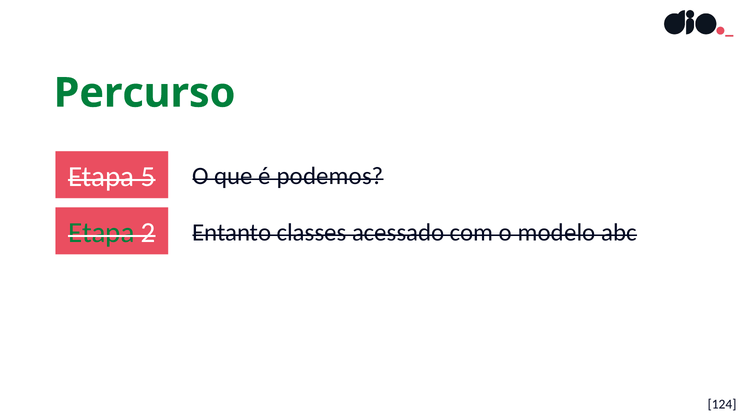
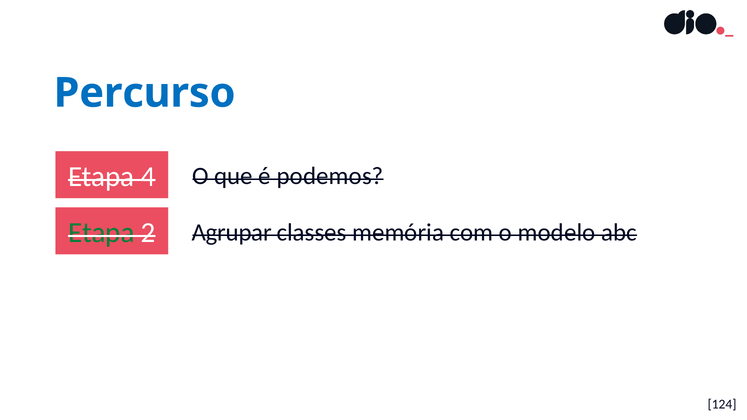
Percurso colour: green -> blue (145, 93)
5: 5 -> 4 (148, 177)
Entanto: Entanto -> Agrupar (232, 233)
acessado: acessado -> memória (398, 233)
